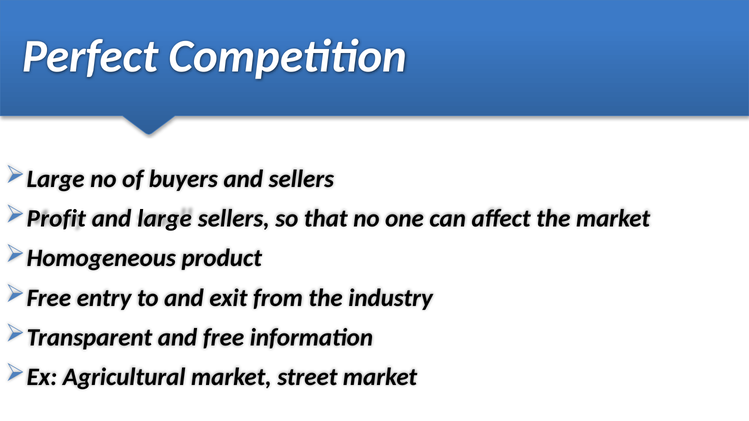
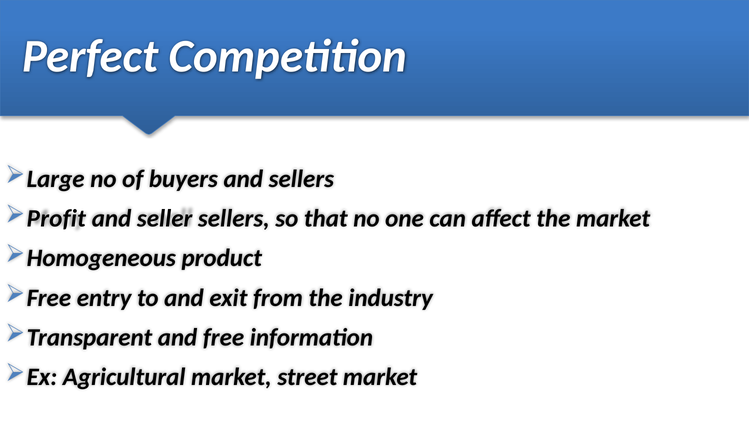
and large: large -> seller (165, 219)
